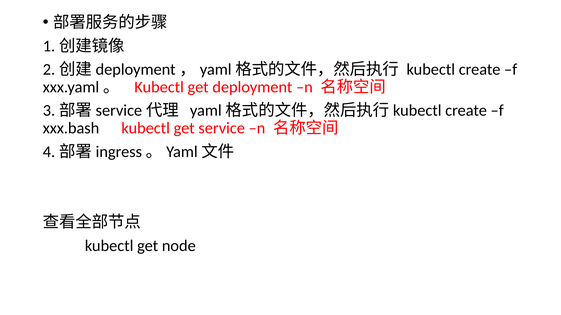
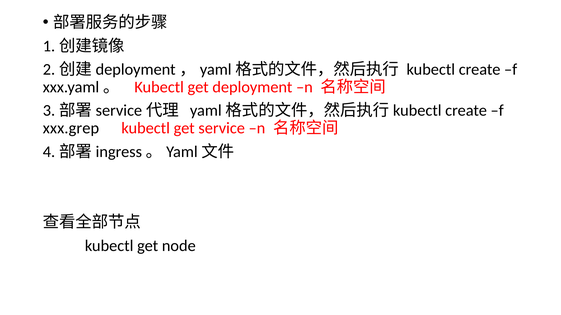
xxx.bash: xxx.bash -> xxx.grep (71, 128)
